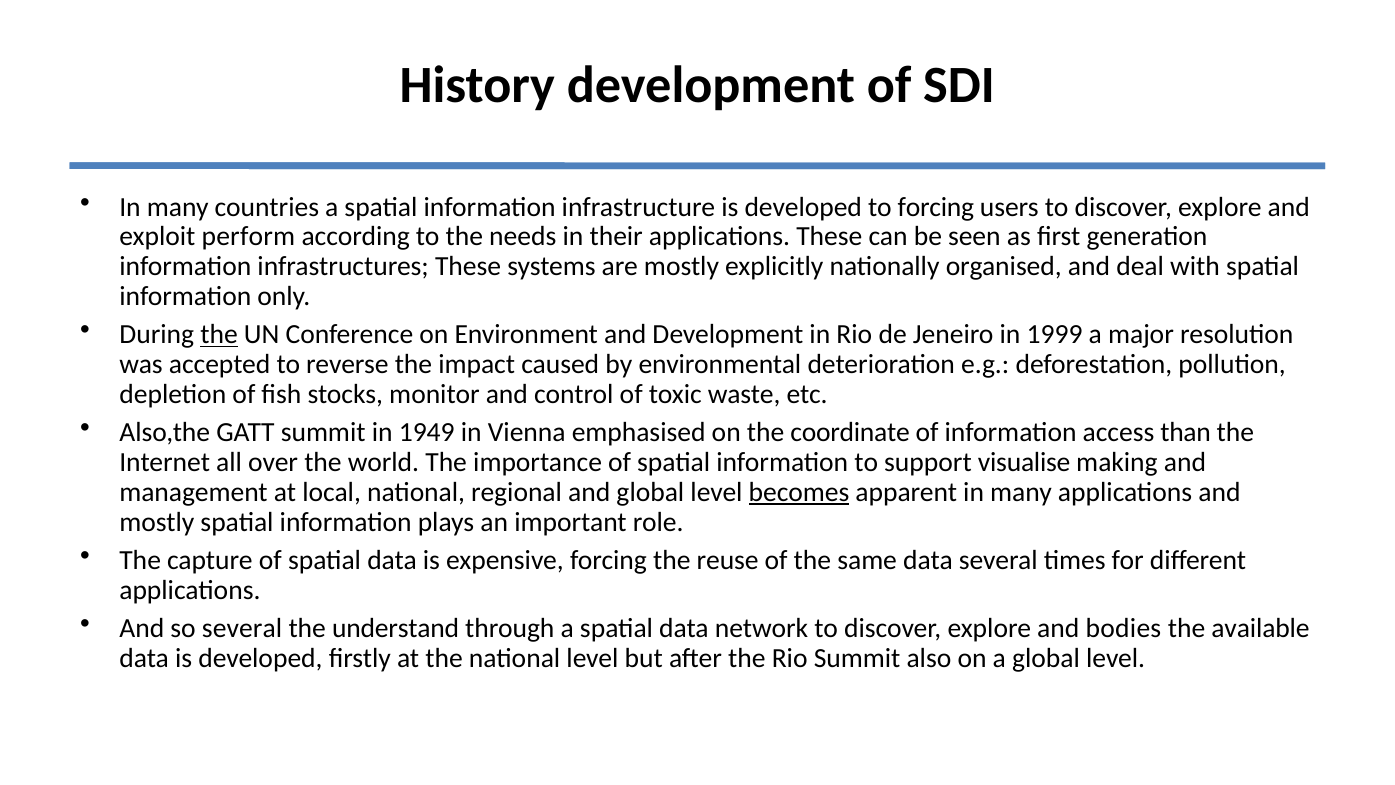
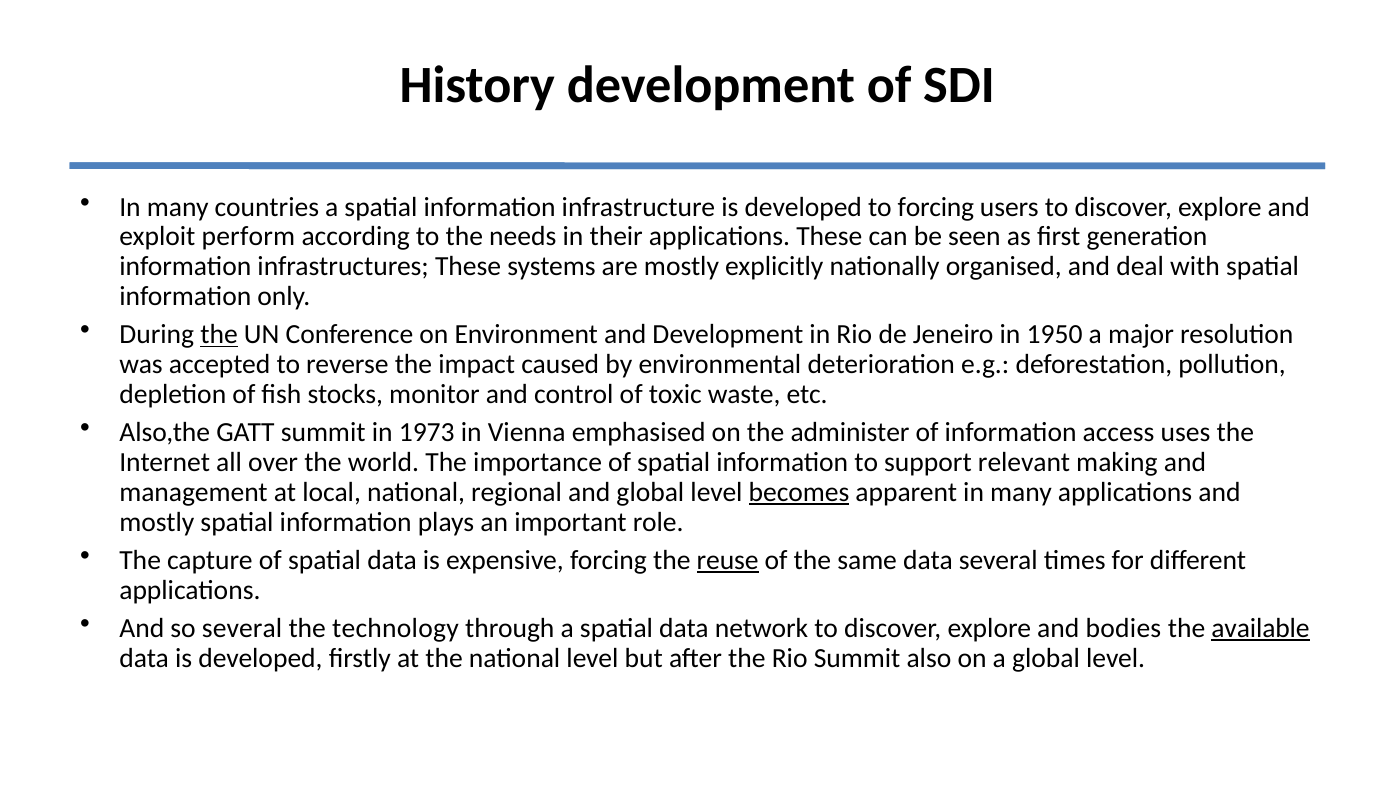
1999: 1999 -> 1950 (1055, 334)
1949: 1949 -> 1973 (427, 432)
coordinate: coordinate -> administer (850, 432)
than: than -> uses (1185, 432)
visualise: visualise -> relevant (1024, 462)
reuse underline: none -> present (728, 560)
understand: understand -> technology (395, 628)
available underline: none -> present (1261, 628)
